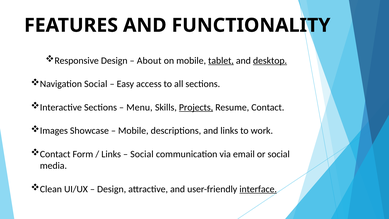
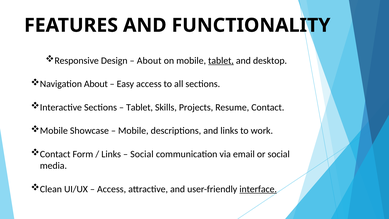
desktop underline: present -> none (270, 61)
Navigation Social: Social -> About (96, 84)
Menu: Menu -> Tablet (140, 107)
Projects underline: present -> none (196, 107)
Images: Images -> Mobile (54, 131)
Design: Design -> Access (112, 189)
